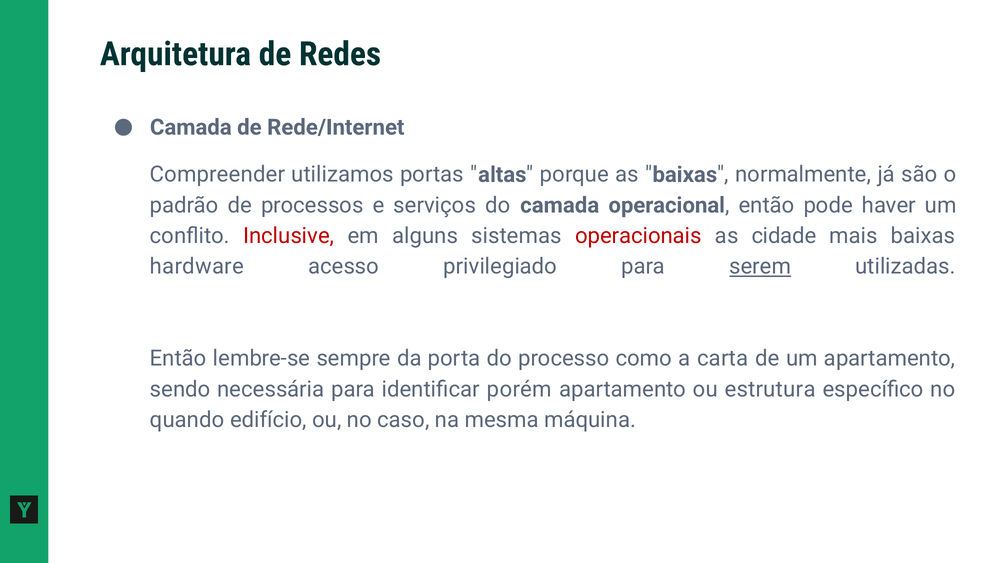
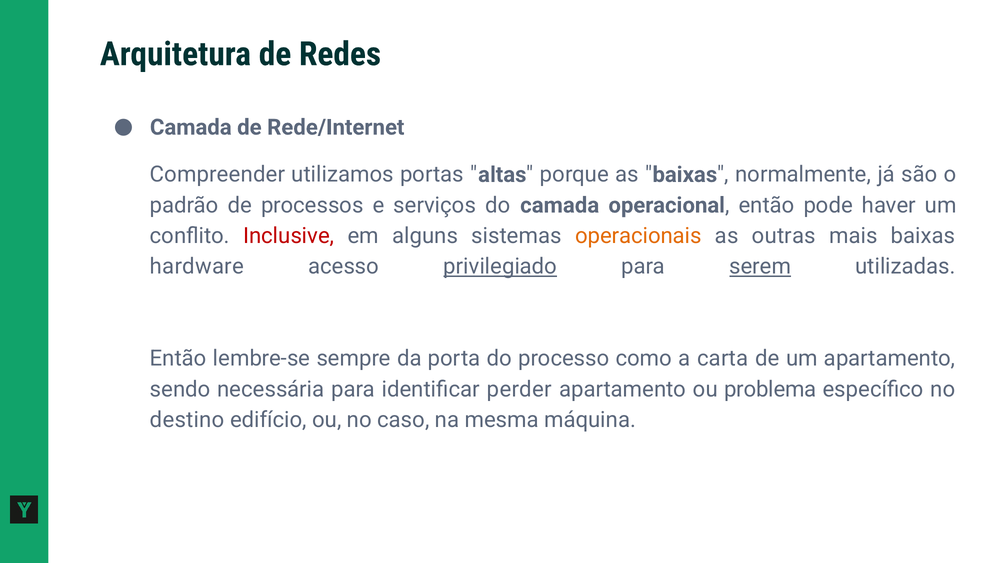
operacionais colour: red -> orange (638, 236)
cidade: cidade -> outras (784, 236)
privilegiado underline: none -> present (500, 267)
porém: porém -> perder (519, 389)
estrutura: estrutura -> problema (770, 389)
quando: quando -> destino (187, 420)
